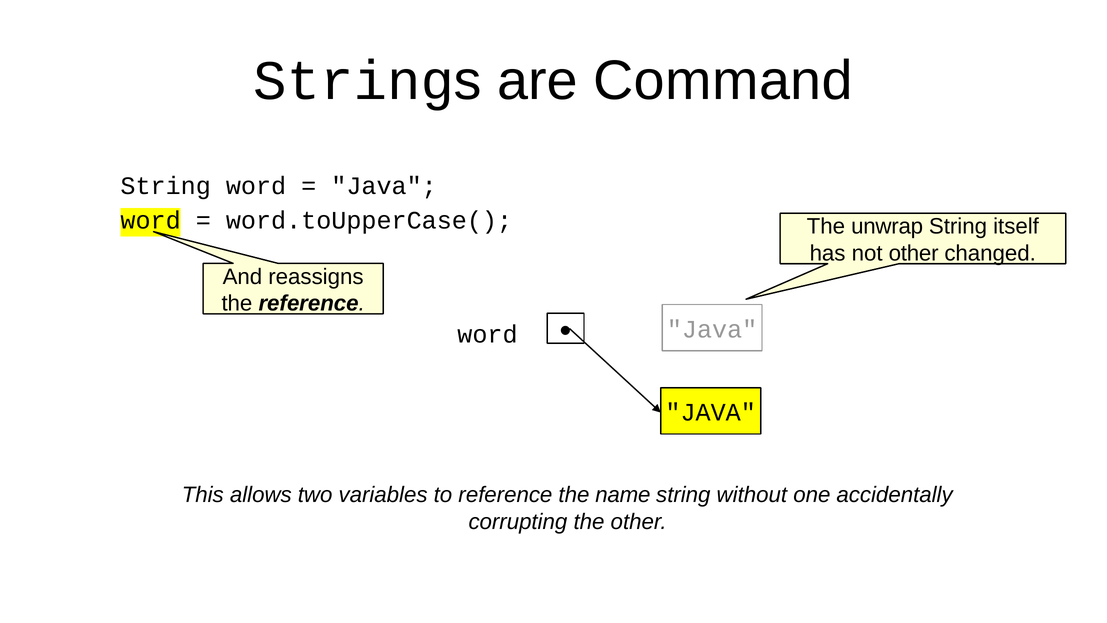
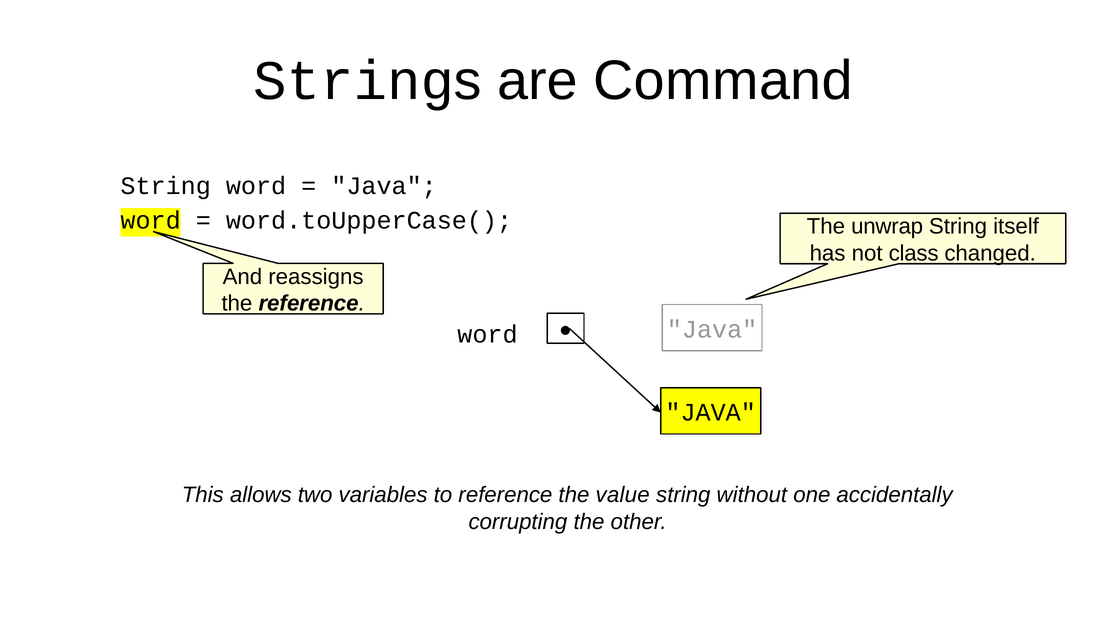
not other: other -> class (914, 253)
name: name -> value (623, 495)
